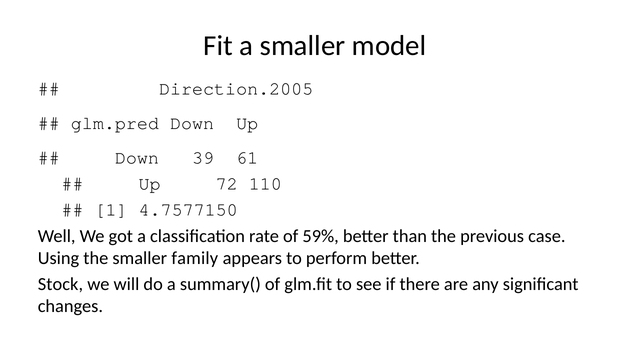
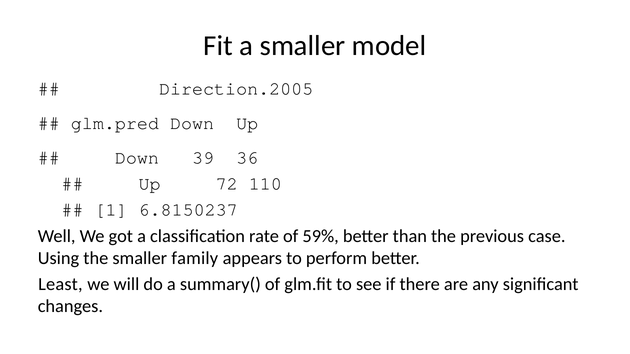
61: 61 -> 36 (247, 158)
4.7577150: 4.7577150 -> 6.8150237 (188, 210)
Stock: Stock -> Least (60, 285)
